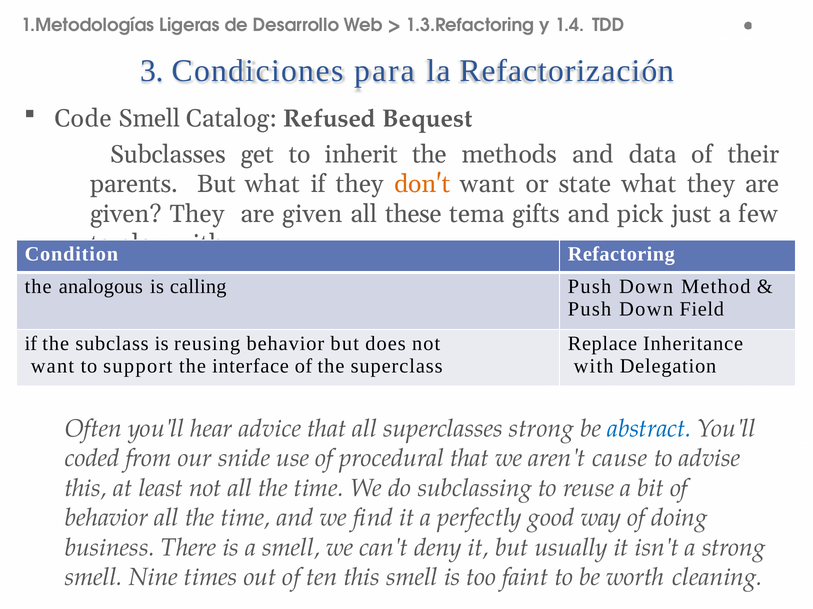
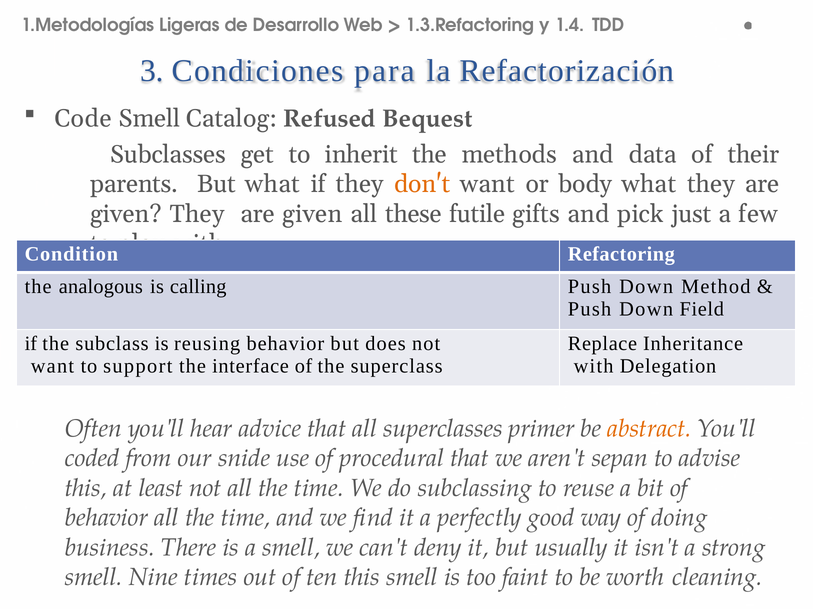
state: state -> body (585, 184)
tema: tema -> futile (477, 214)
superclasses strong: strong -> primer (542, 429)
abstract colour: blue -> orange (649, 429)
cause: cause -> sepan (620, 459)
